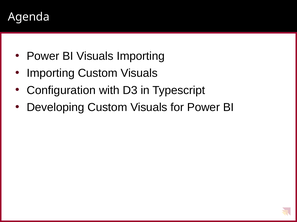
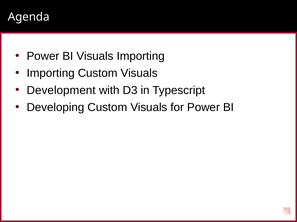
Configuration: Configuration -> Development (61, 91)
